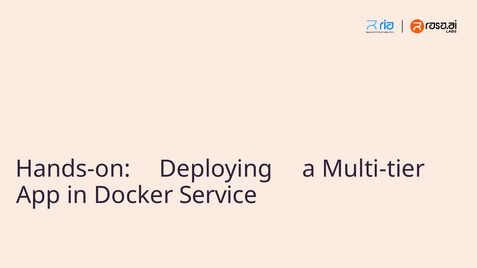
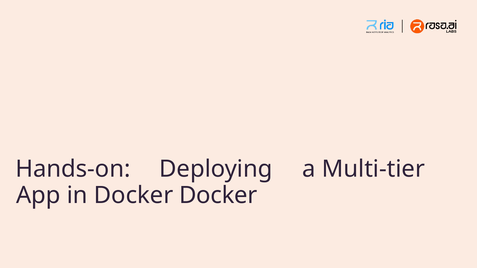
Docker Service: Service -> Docker (218, 196)
